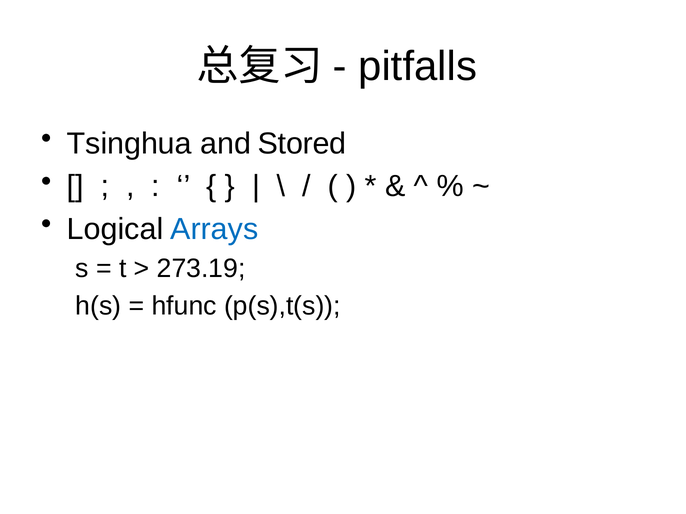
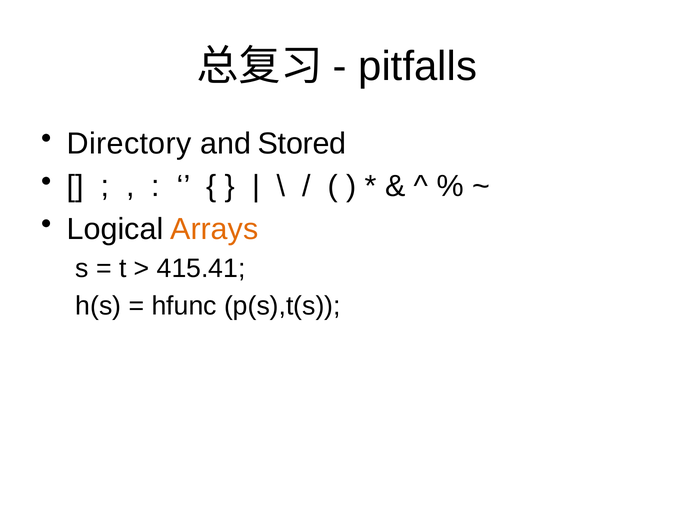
Tsinghua: Tsinghua -> Directory (129, 144)
Arrays colour: blue -> orange (214, 229)
273.19: 273.19 -> 415.41 (201, 269)
